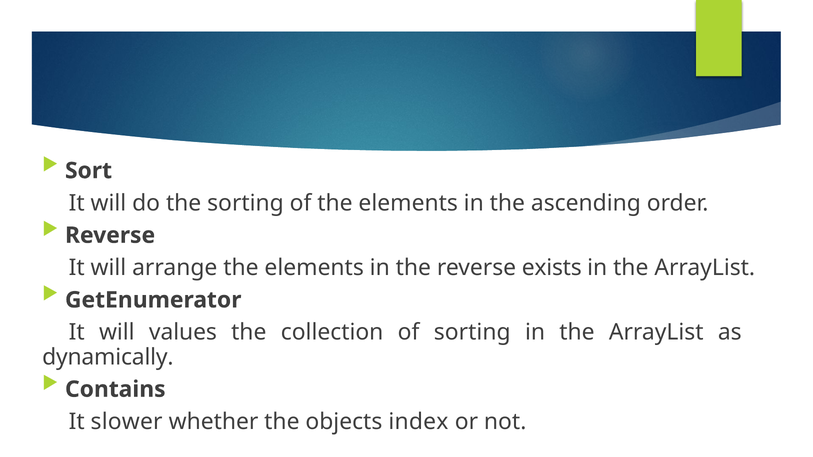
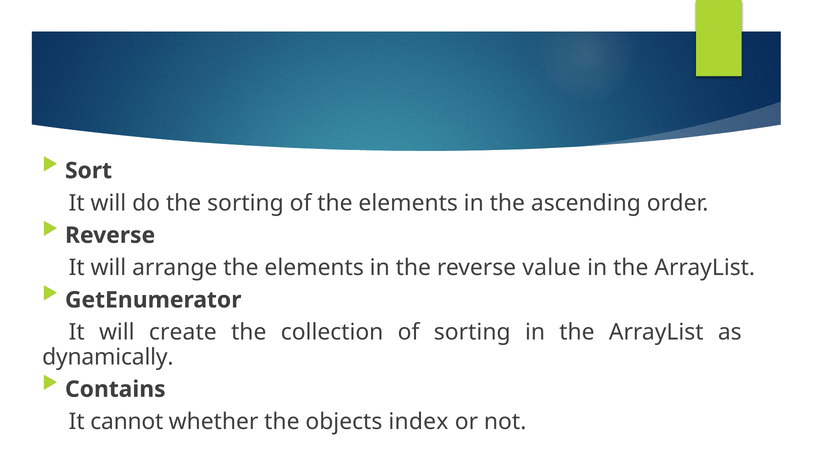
exists: exists -> value (552, 268)
values: values -> create (183, 332)
slower: slower -> cannot (127, 422)
